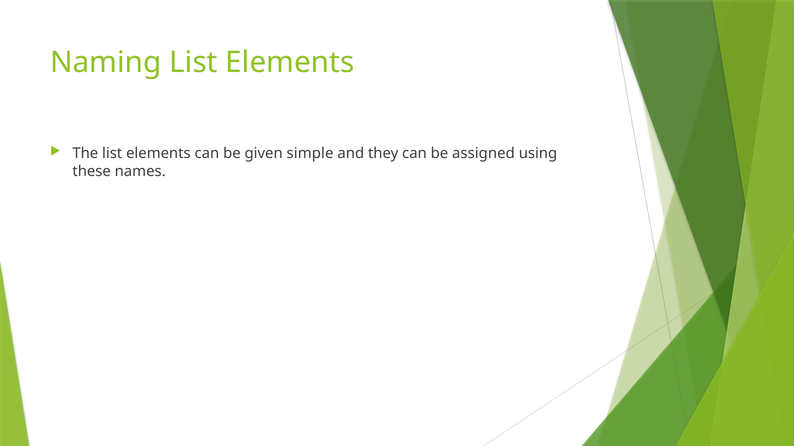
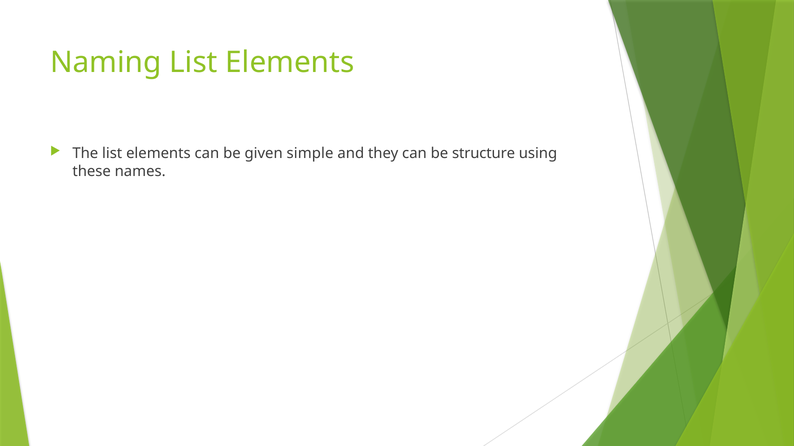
assigned: assigned -> structure (484, 154)
